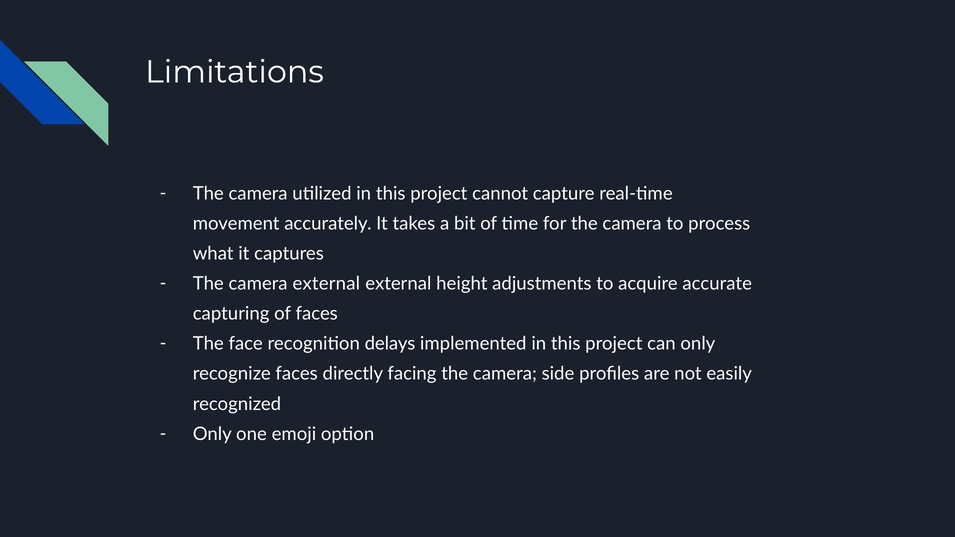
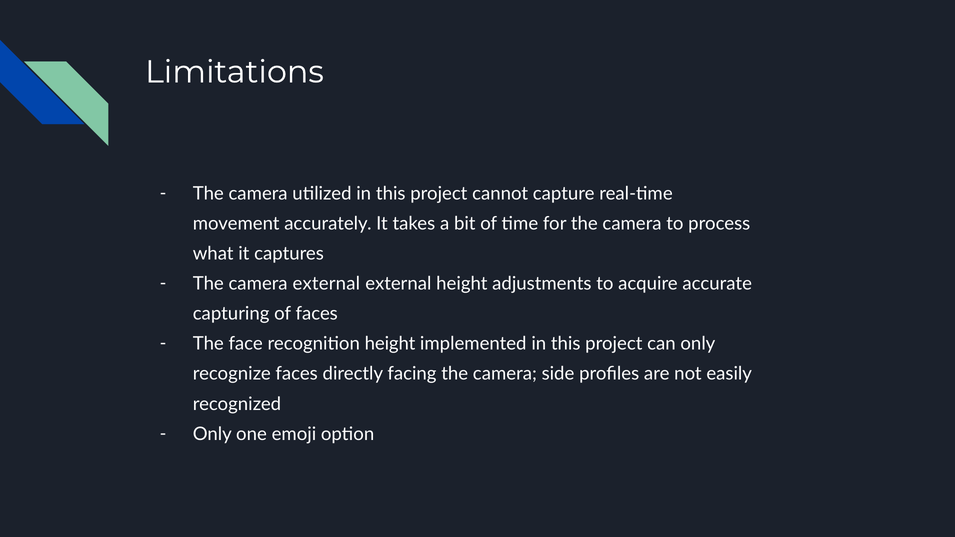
recognition delays: delays -> height (390, 344)
